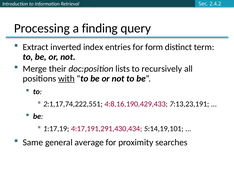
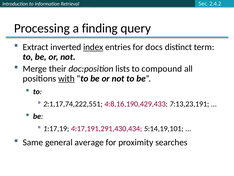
index underline: none -> present (93, 47)
form: form -> docs (154, 47)
recursively: recursively -> compound (162, 68)
